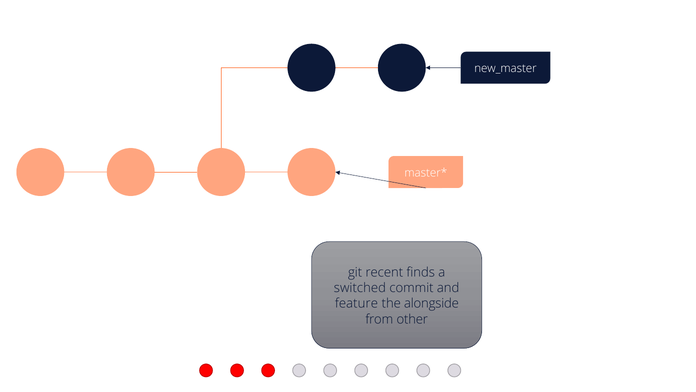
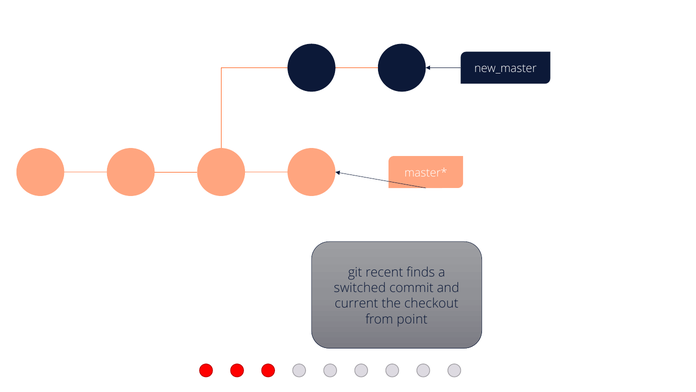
feature: feature -> current (356, 303)
alongside: alongside -> checkout (431, 303)
other: other -> point (412, 319)
